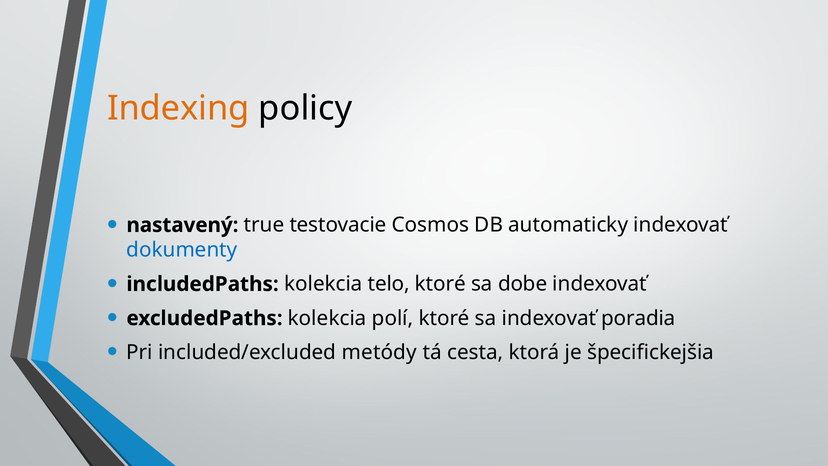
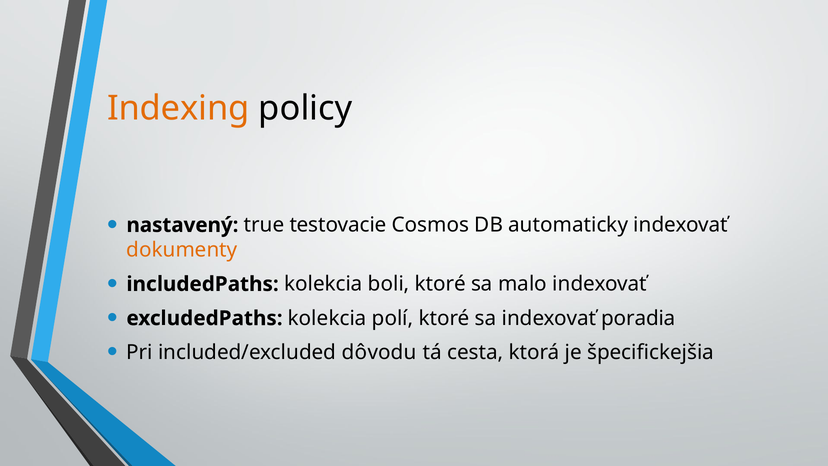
dokumenty colour: blue -> orange (182, 250)
telo: telo -> boli (389, 284)
dobe: dobe -> malo (523, 284)
metódy: metódy -> dôvodu (379, 352)
